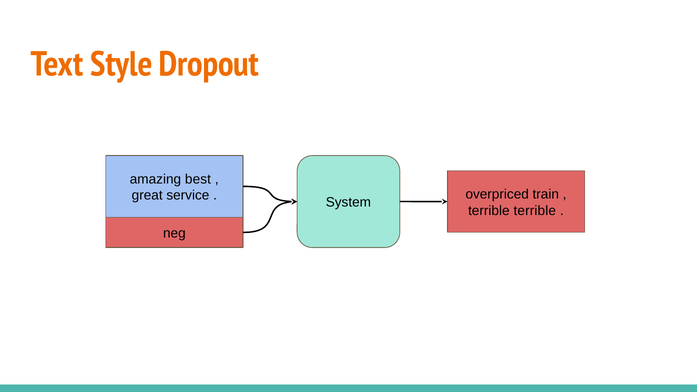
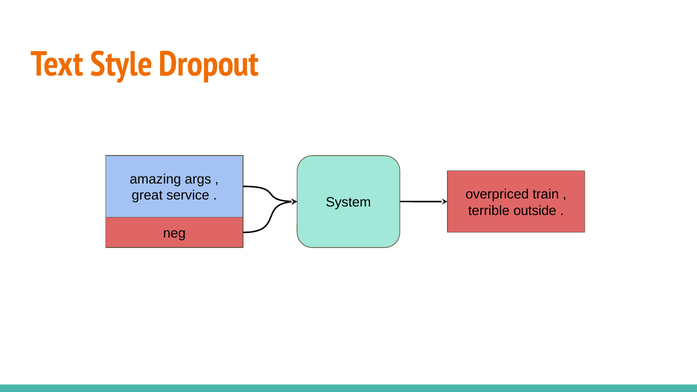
best: best -> args (198, 179)
terrible terrible: terrible -> outside (535, 211)
